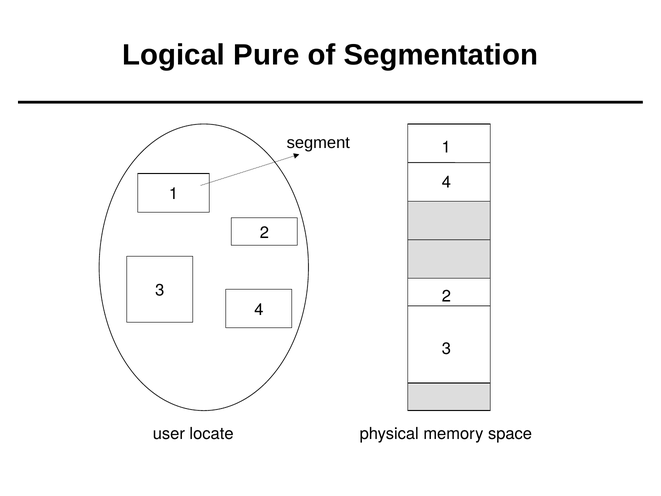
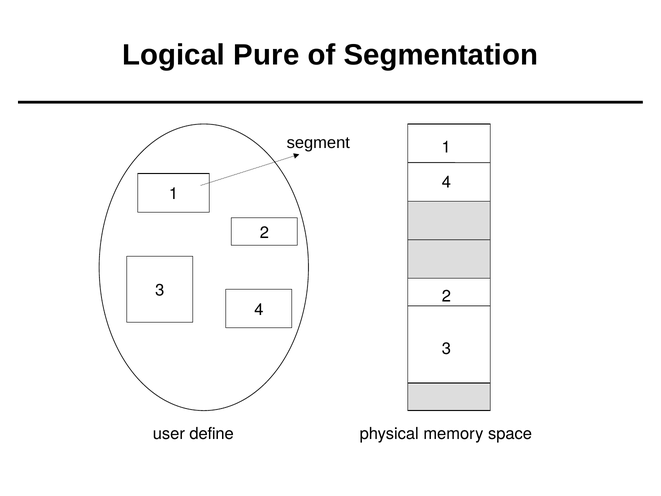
locate: locate -> define (212, 434)
